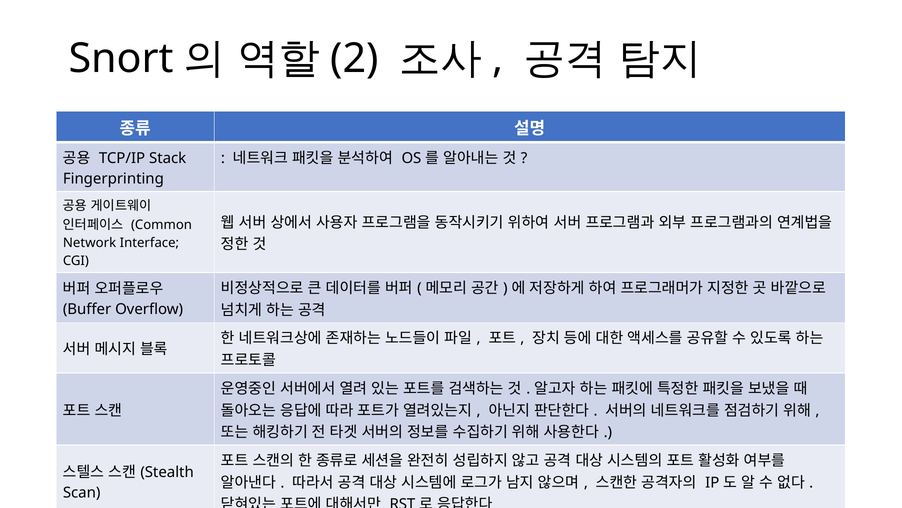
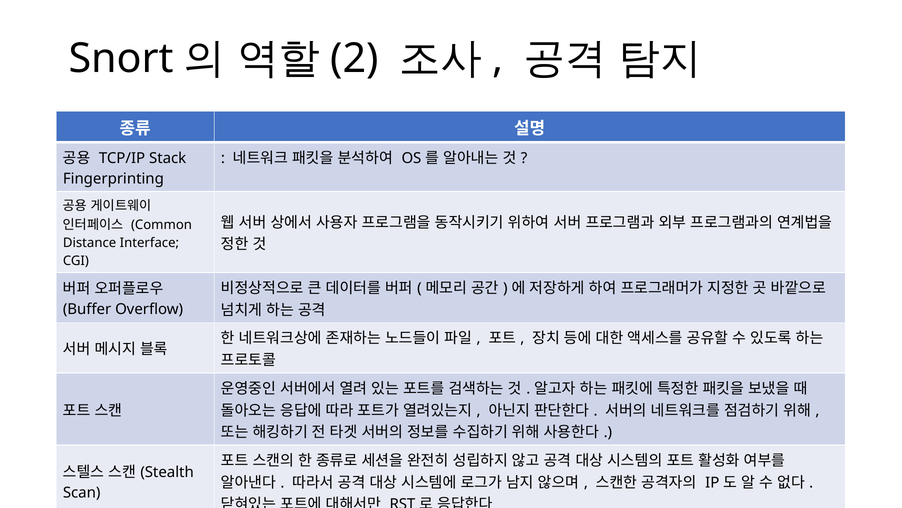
Network: Network -> Distance (90, 243)
